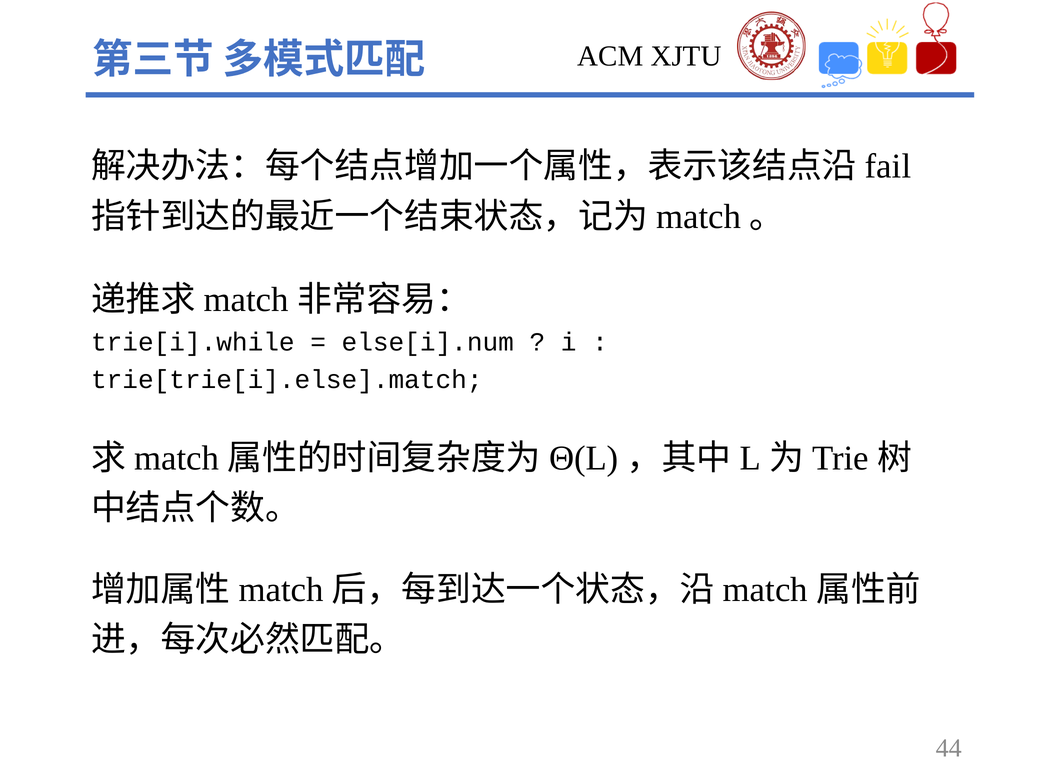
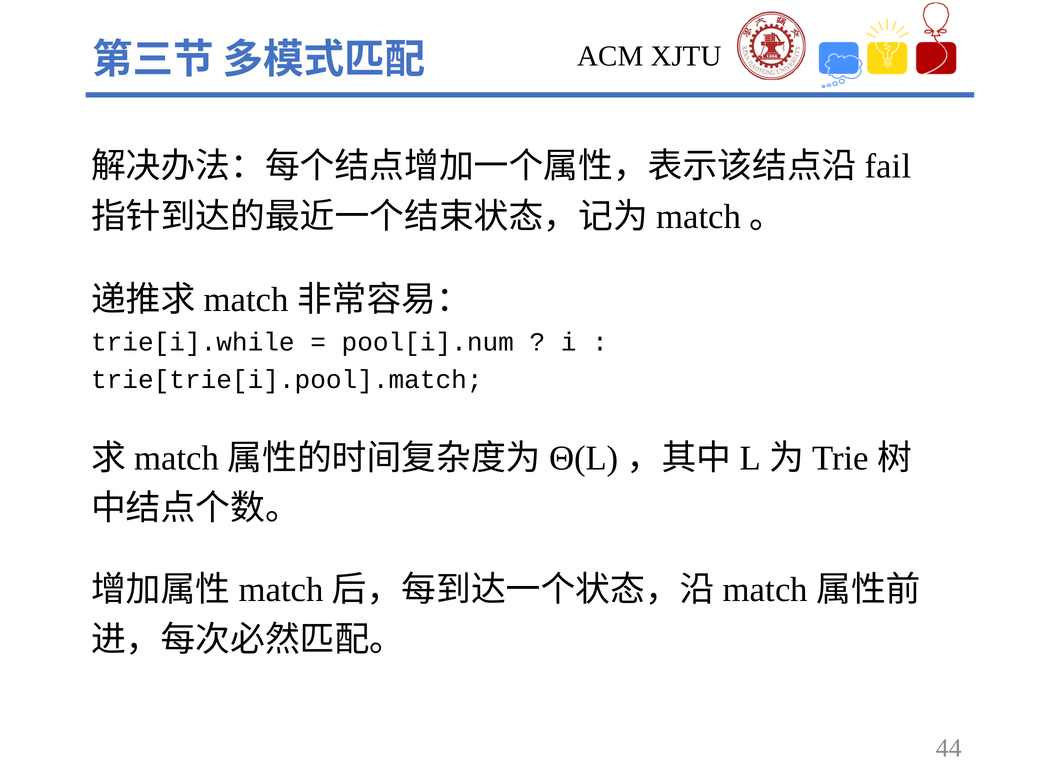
else[i].num: else[i].num -> pool[i].num (428, 342)
trie[trie[i].else].match: trie[trie[i].else].match -> trie[trie[i].pool].match (287, 379)
